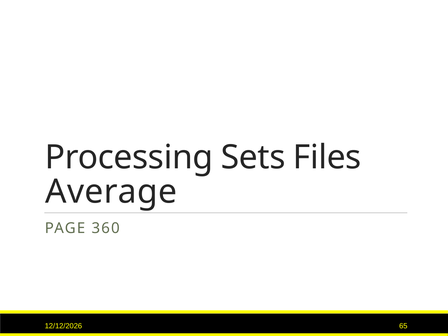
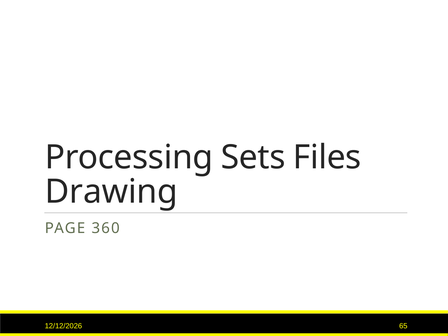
Average: Average -> Drawing (111, 192)
